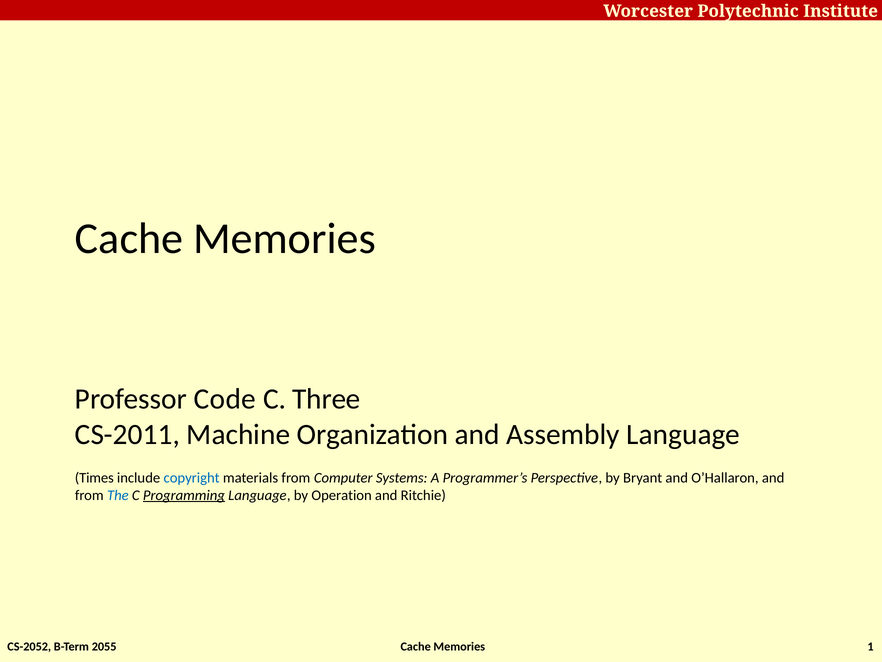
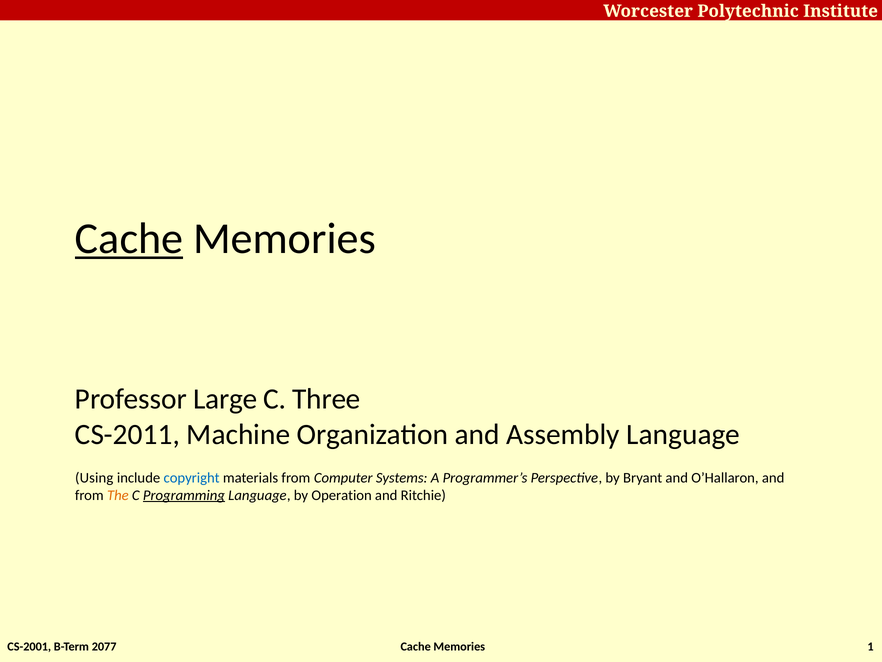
Cache underline: none -> present (129, 239)
Code: Code -> Large (225, 399)
Times: Times -> Using (94, 477)
The colour: blue -> orange (118, 495)
CS-2052: CS-2052 -> CS-2001 (29, 646)
2055: 2055 -> 2077 (104, 646)
